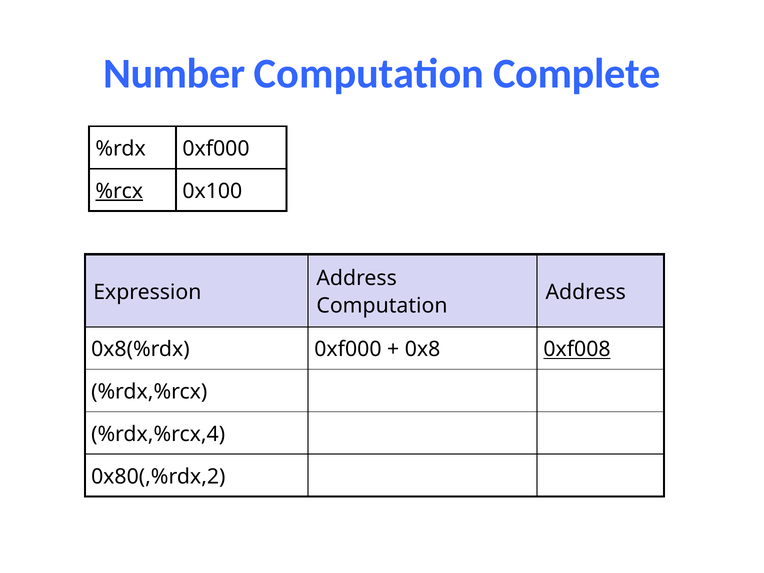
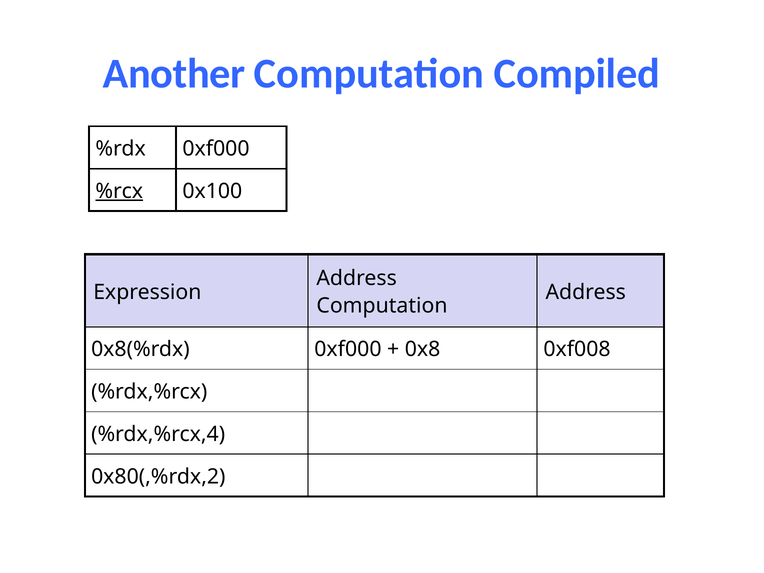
Number: Number -> Another (174, 74)
Complete: Complete -> Compiled (577, 74)
0xf008 underline: present -> none (577, 349)
